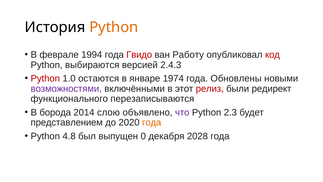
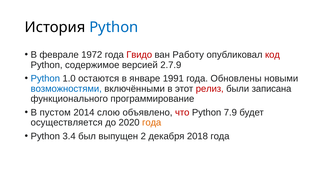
Python colour: orange -> blue (114, 27)
1994: 1994 -> 1972 (92, 55)
выбираются: выбираются -> содержимое (92, 65)
2.4.3: 2.4.3 -> 2.7.9 (171, 65)
Python colour: red -> blue (45, 78)
1974: 1974 -> 1991 (173, 78)
возможностями colour: purple -> blue (66, 89)
редирект: редирект -> записана (272, 89)
перезаписываются: перезаписываются -> программирование (152, 99)
борода: борода -> пустом (55, 112)
что colour: purple -> red (182, 112)
2.3: 2.3 -> 7.9 (230, 112)
представлением: представлением -> осуществляется (67, 122)
4.8: 4.8 -> 3.4 (69, 136)
0: 0 -> 2 (143, 136)
2028: 2028 -> 2018 (197, 136)
